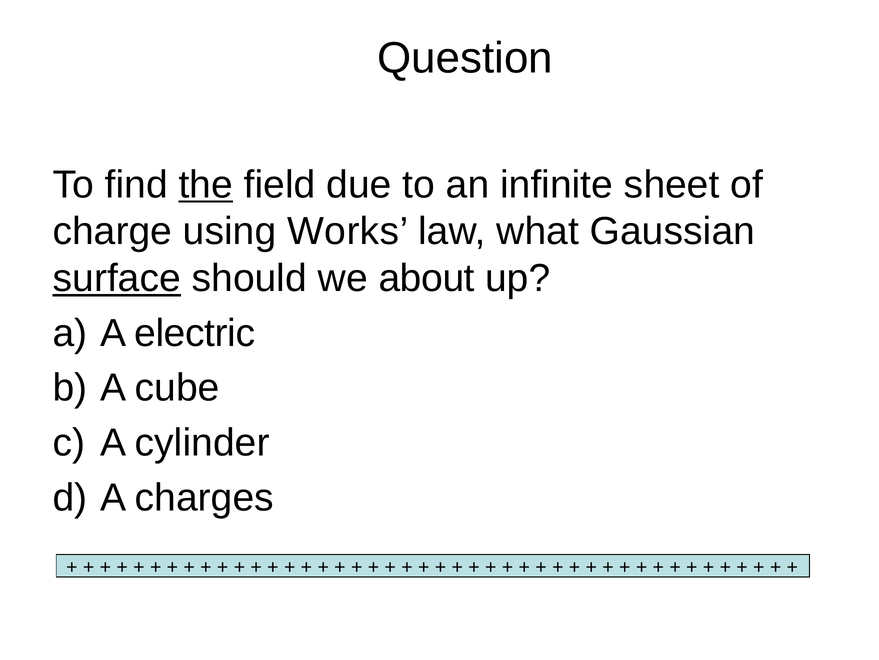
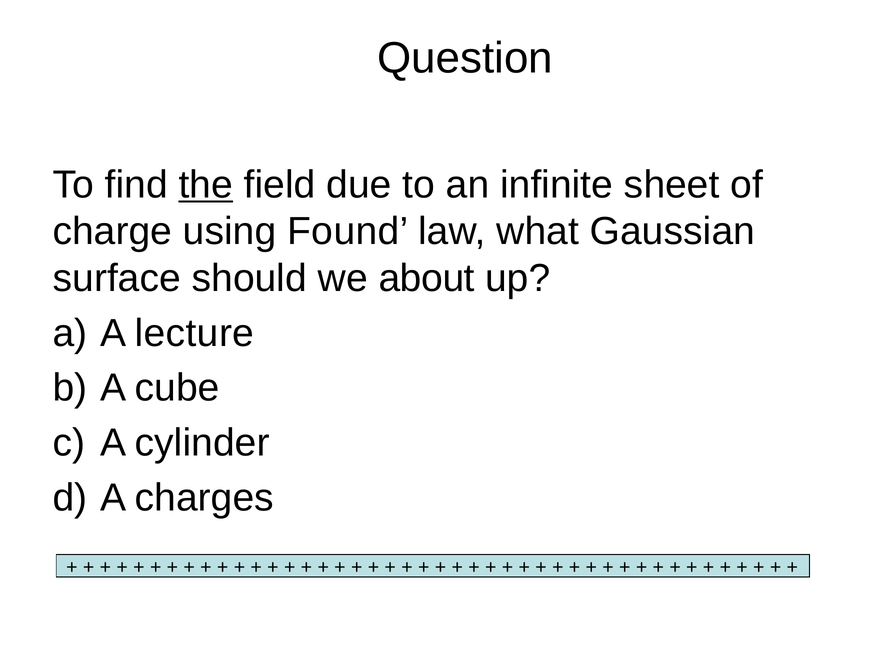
Works: Works -> Found (348, 231)
surface underline: present -> none (117, 278)
electric: electric -> lecture (194, 333)
